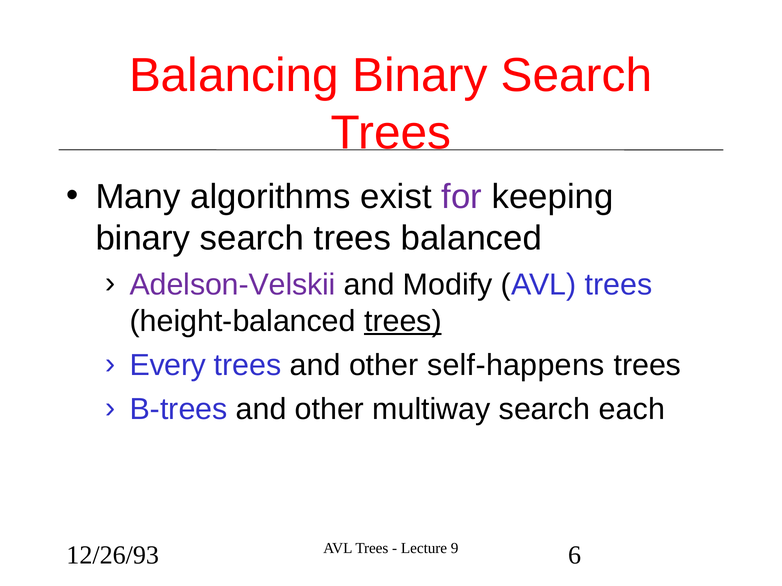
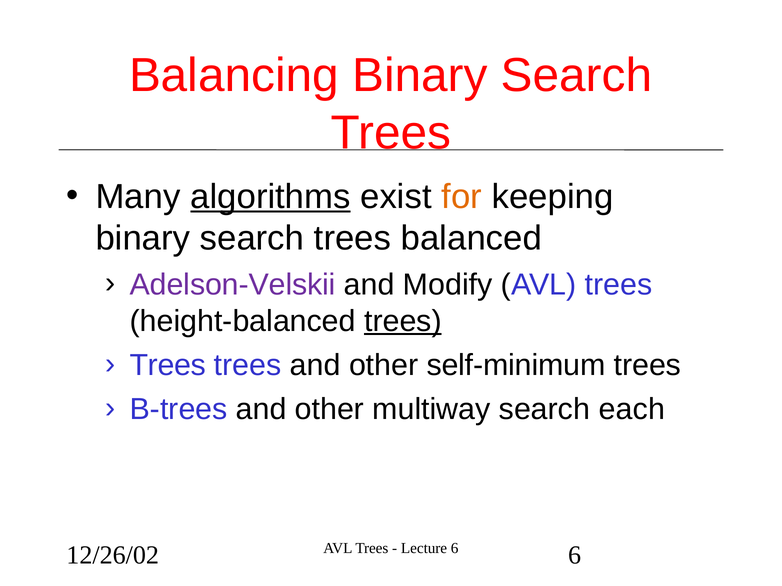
algorithms underline: none -> present (270, 197)
for colour: purple -> orange (462, 197)
Every: Every -> Trees (168, 365)
self-happens: self-happens -> self-minimum (516, 365)
Lecture 9: 9 -> 6 (455, 549)
12/26/93: 12/26/93 -> 12/26/02 (113, 556)
